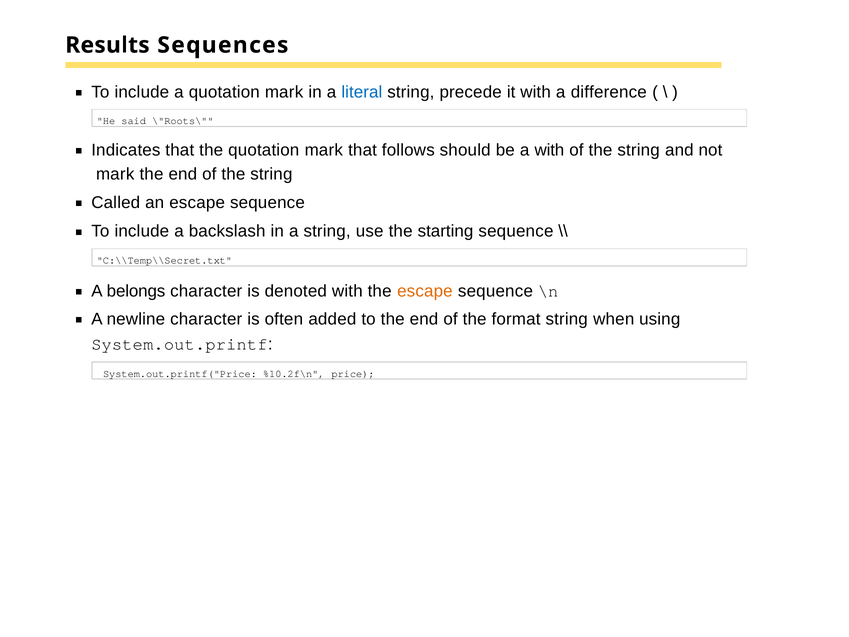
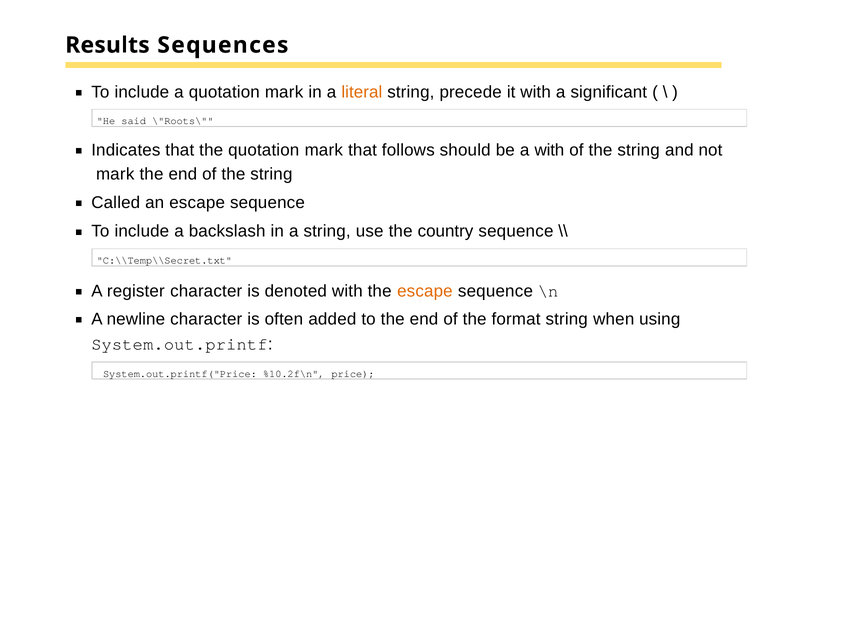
literal colour: blue -> orange (362, 92)
difference: difference -> significant (609, 92)
starting: starting -> country (445, 231)
belongs: belongs -> register (136, 291)
